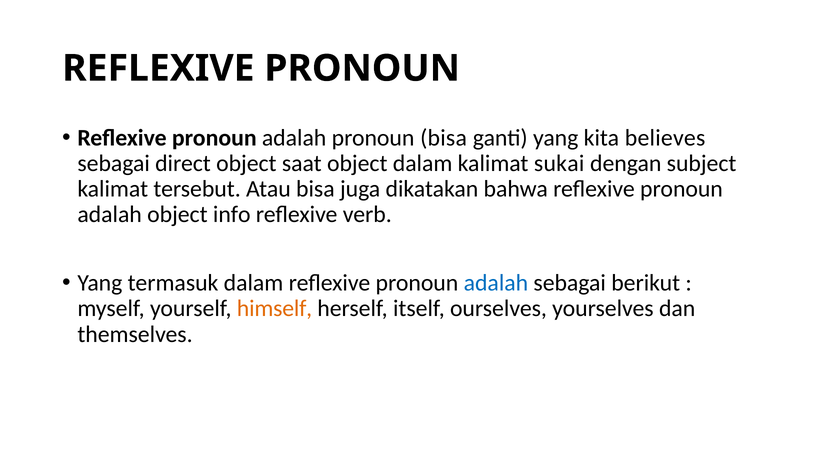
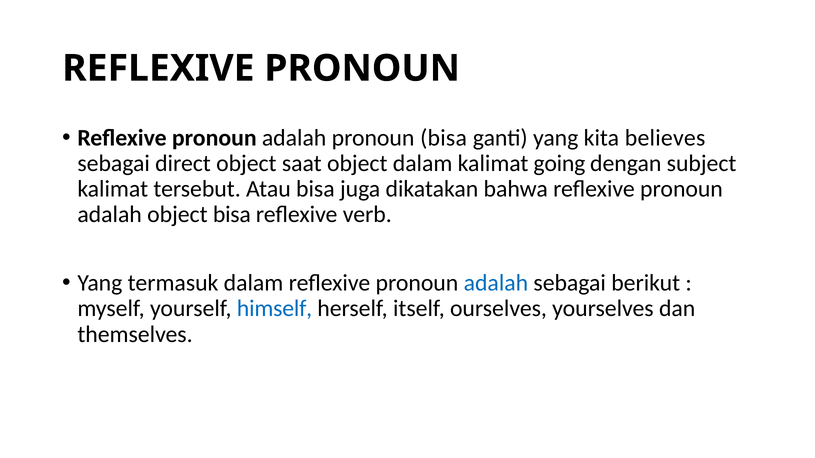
sukai: sukai -> going (559, 163)
object info: info -> bisa (232, 215)
himself colour: orange -> blue (274, 309)
